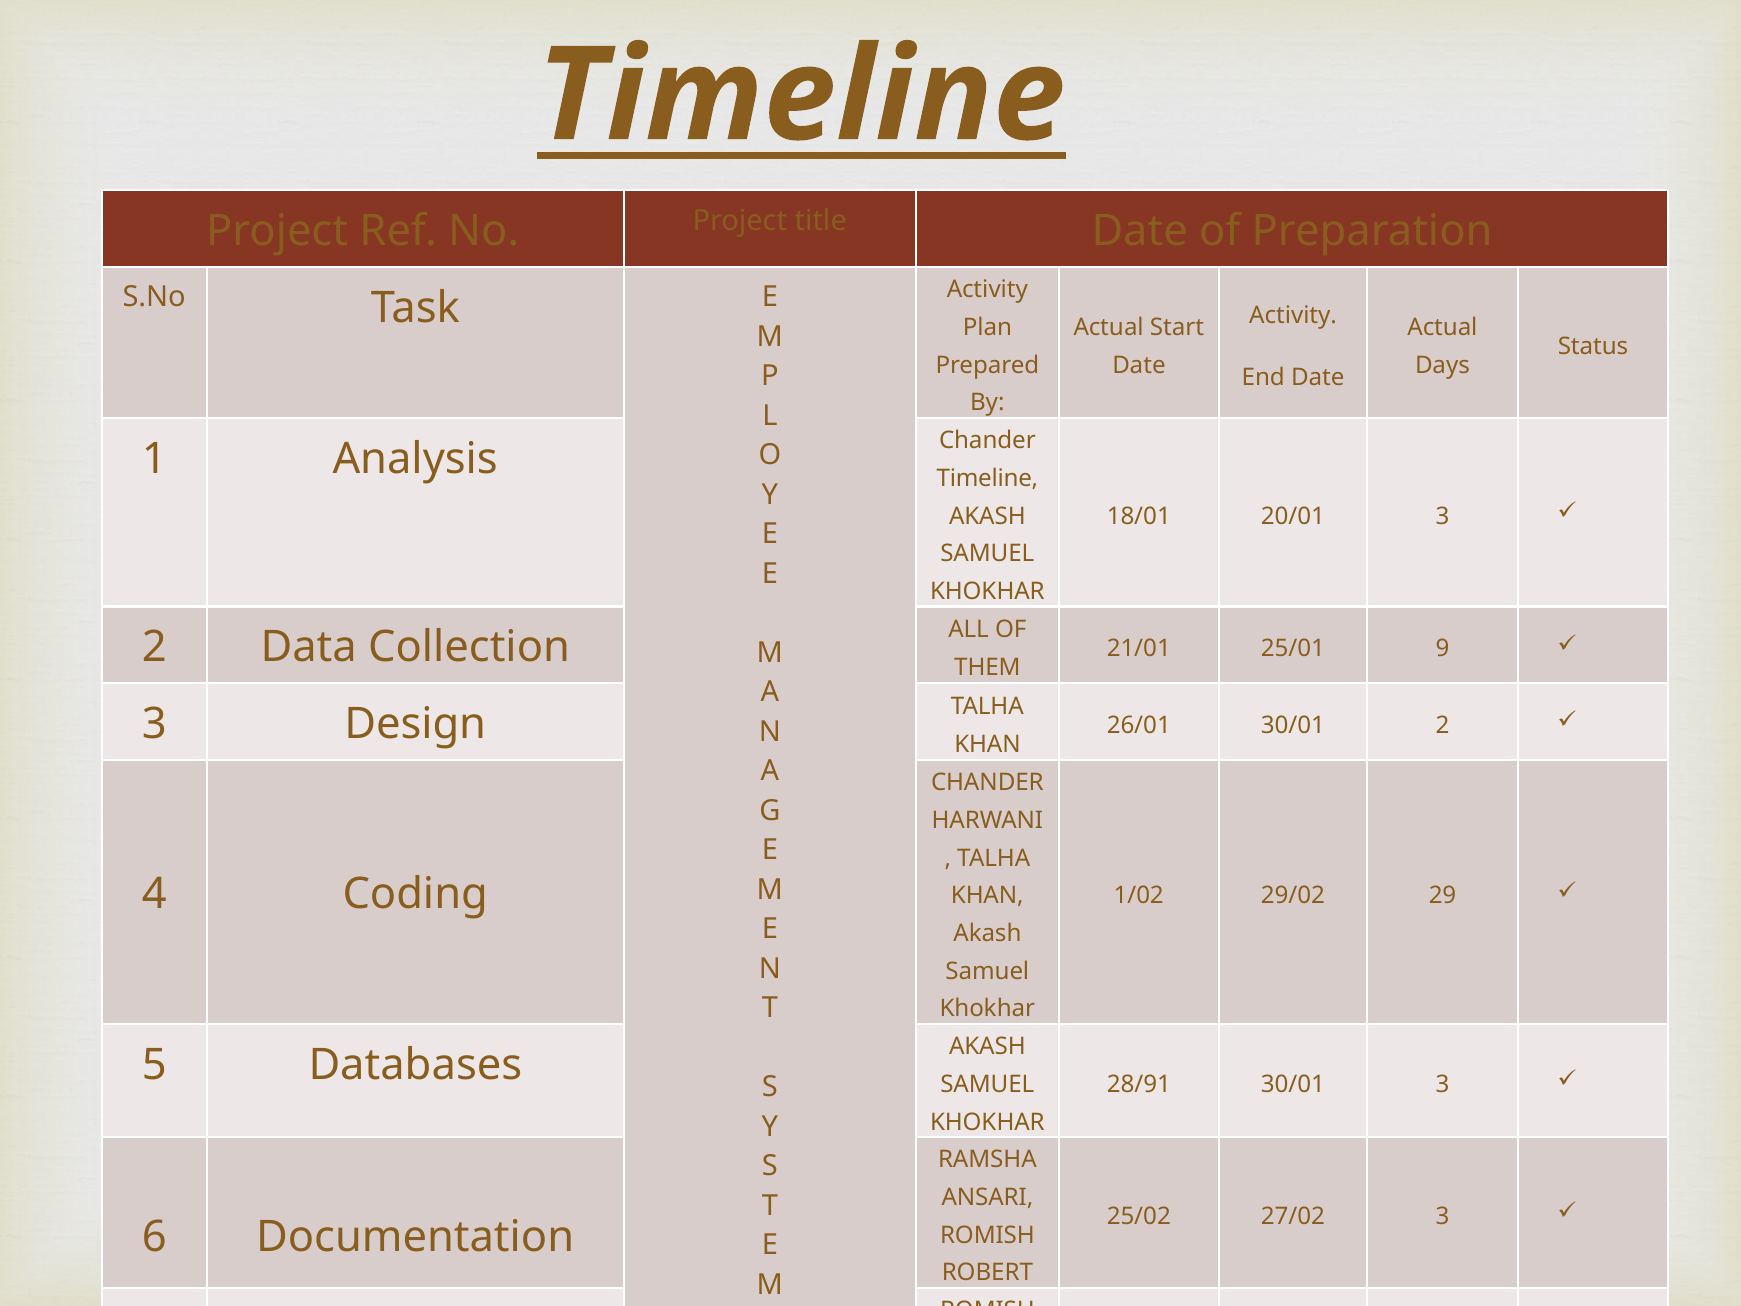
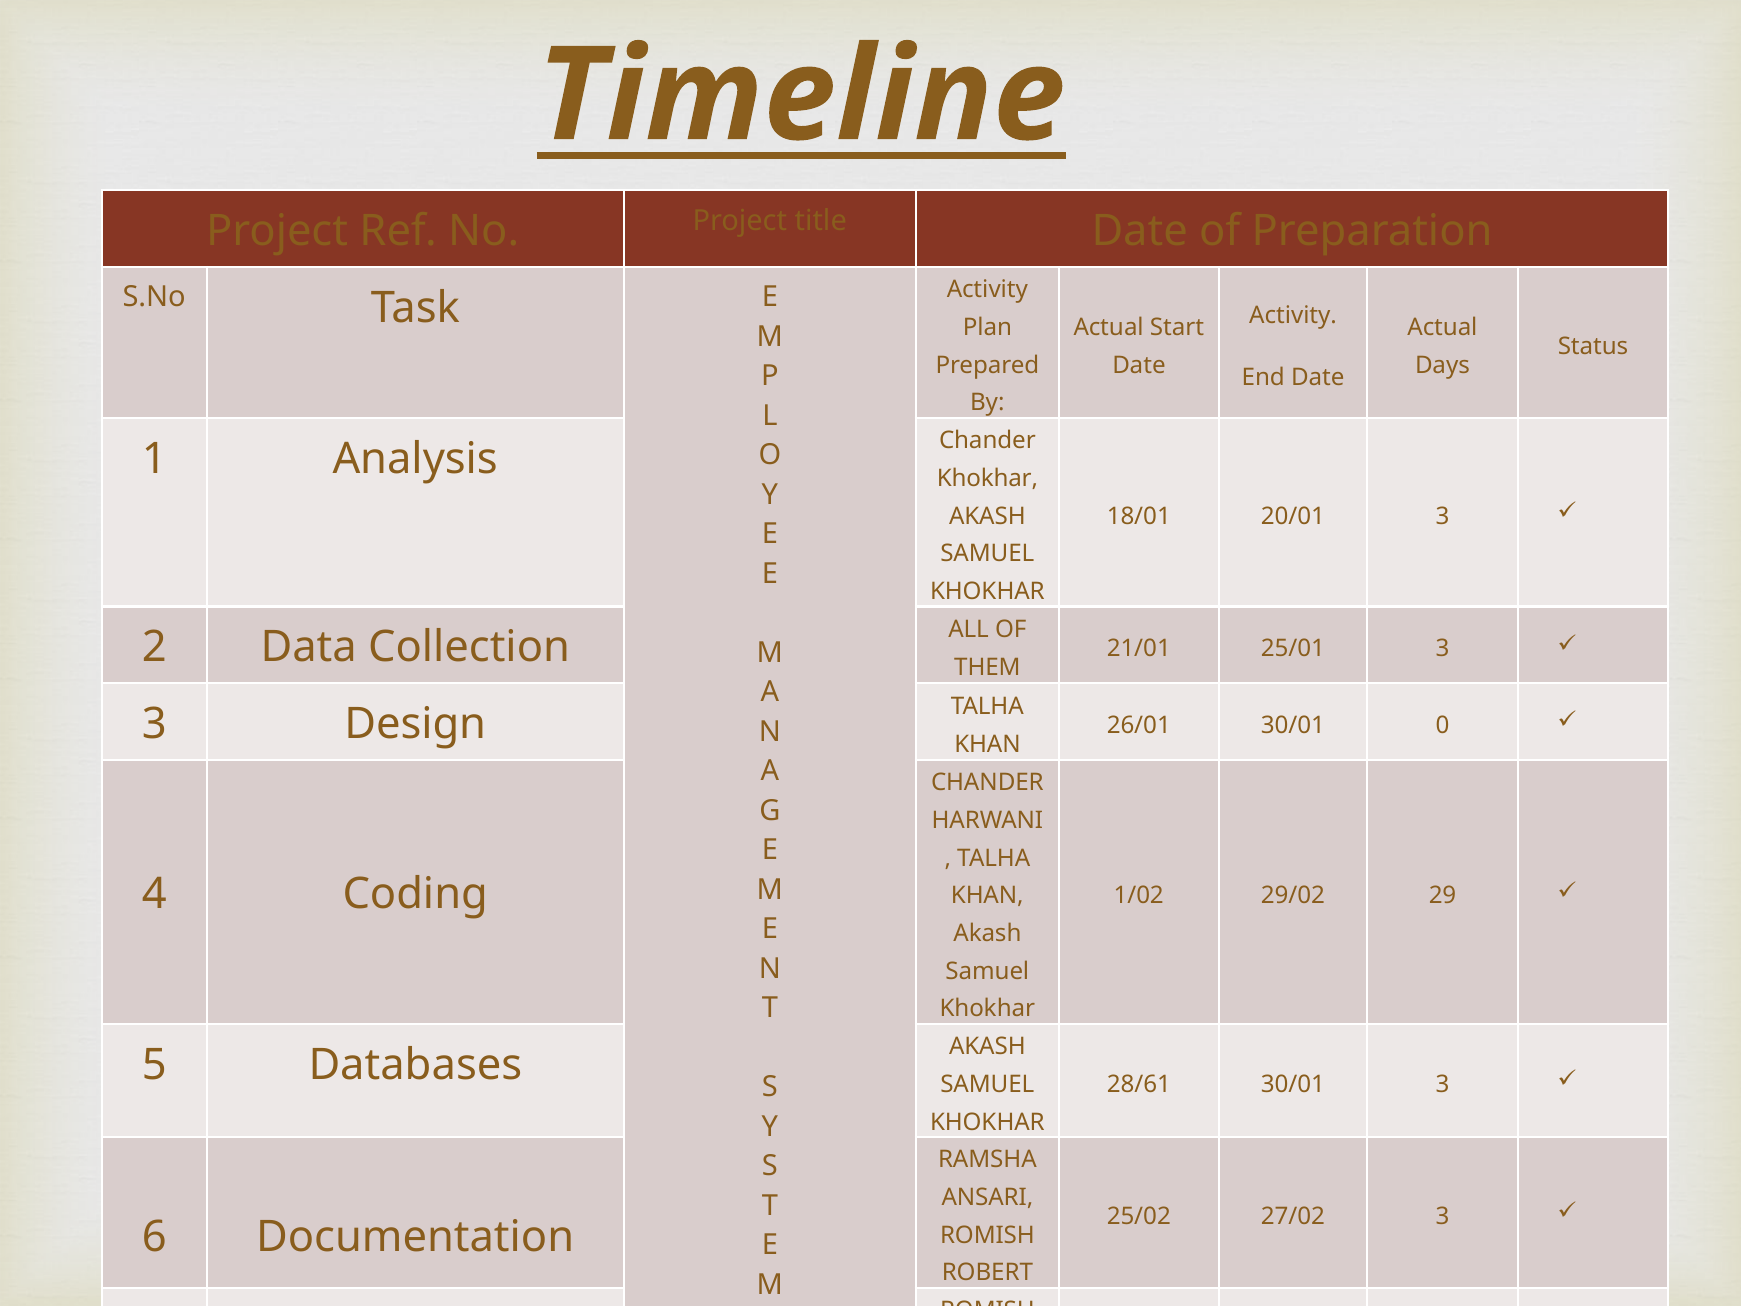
Timeline: Timeline -> Khokhar (987, 478)
25/01 9: 9 -> 3 (1443, 649)
30/01 2: 2 -> 0 (1443, 725)
28/91: 28/91 -> 28/61 (1139, 1084)
